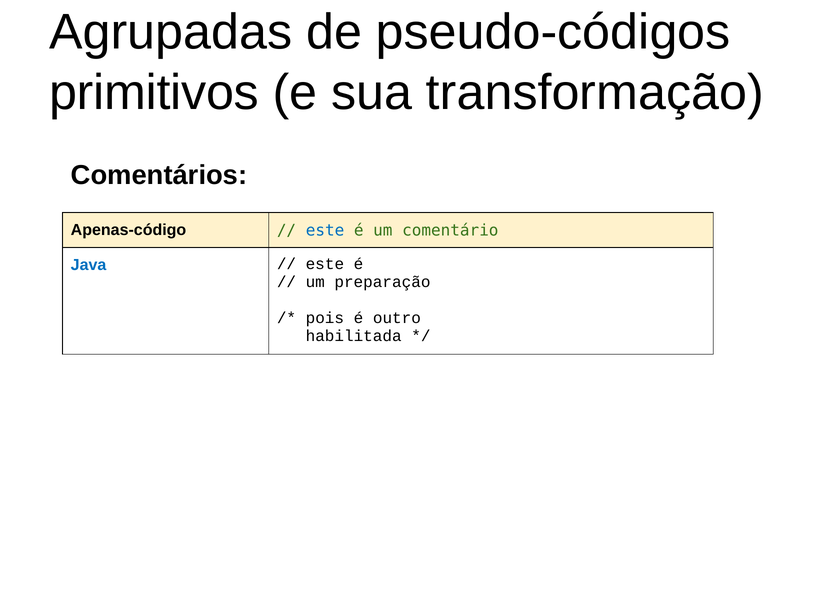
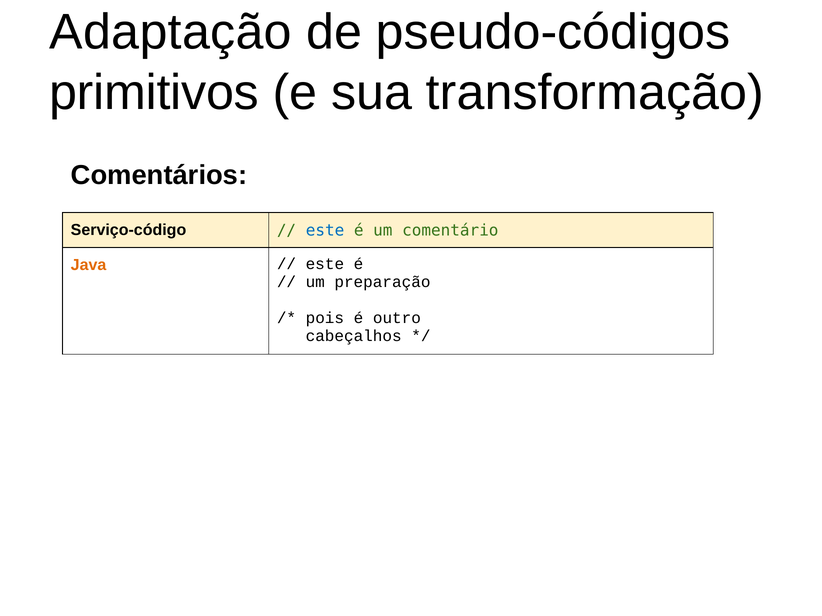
Agrupadas: Agrupadas -> Adaptação (171, 32)
Apenas-código: Apenas-código -> Serviço-código (128, 230)
Java colour: blue -> orange (89, 265)
habilitada: habilitada -> cabeçalhos (354, 336)
